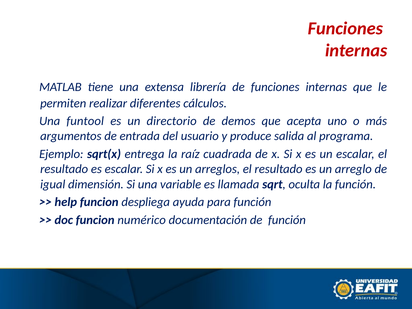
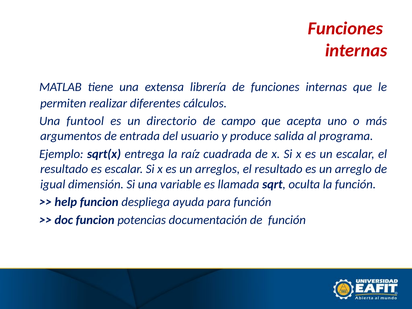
demos: demos -> campo (239, 121)
numérico: numérico -> potencias (142, 220)
